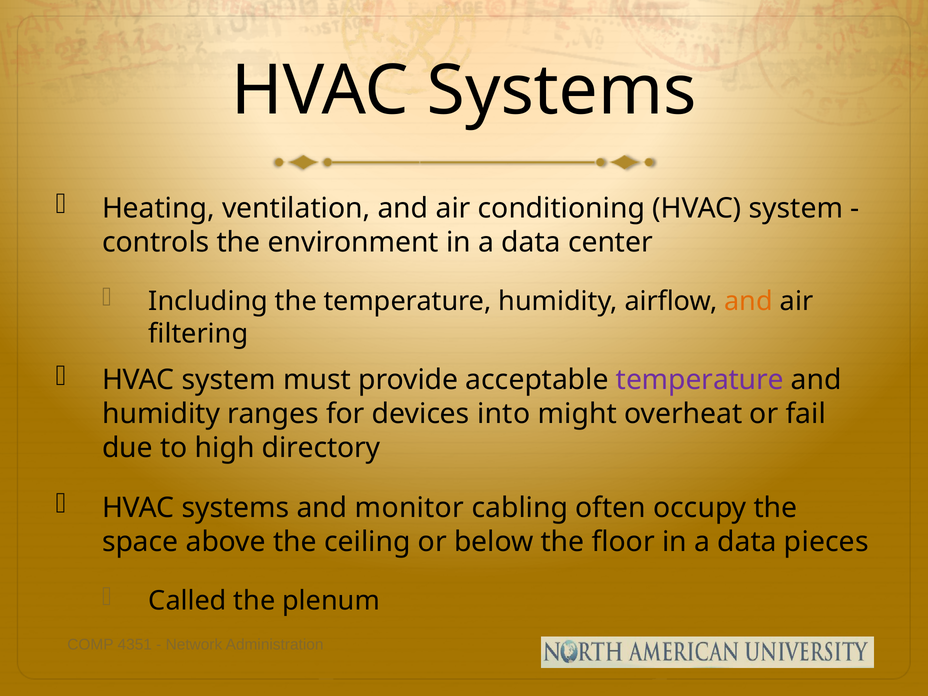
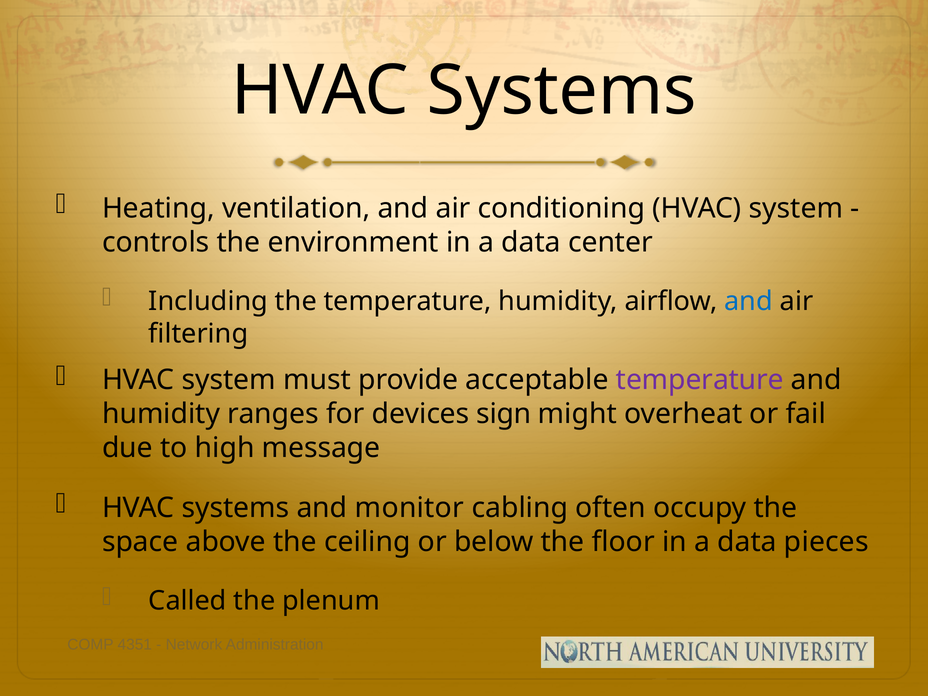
and colour: orange -> blue (749, 301)
into: into -> sign (504, 414)
directory: directory -> message (321, 448)
